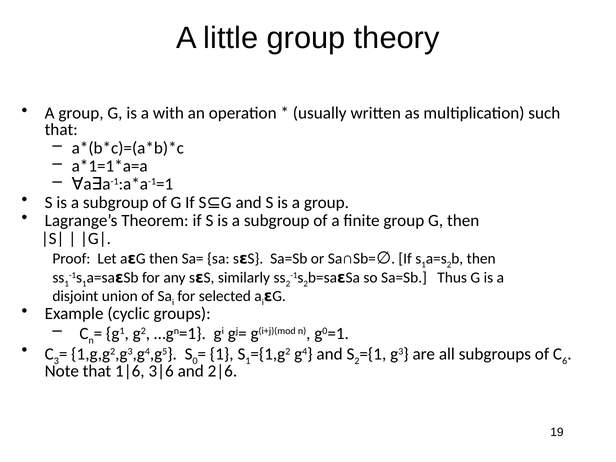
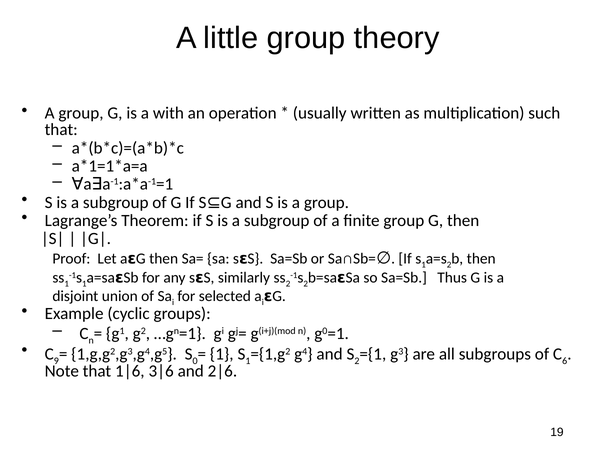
3: 3 -> 9 (56, 361)
